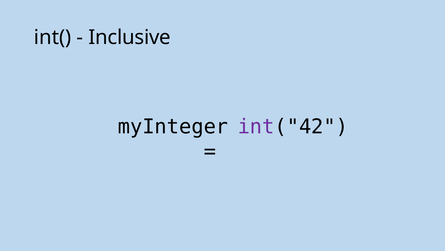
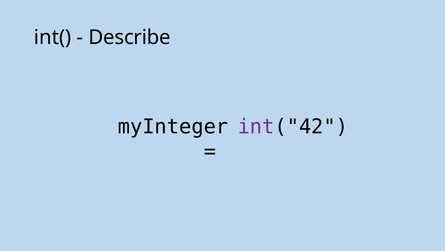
Inclusive: Inclusive -> Describe (130, 37)
